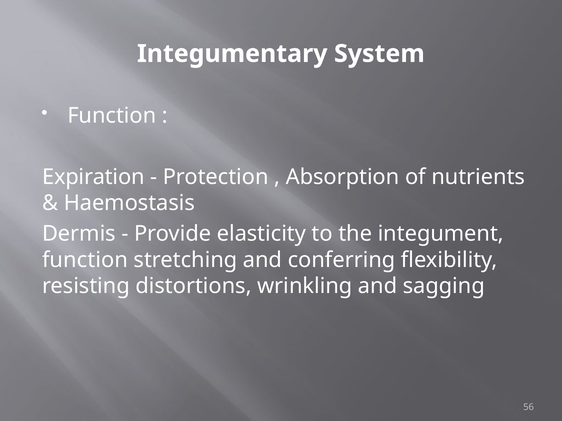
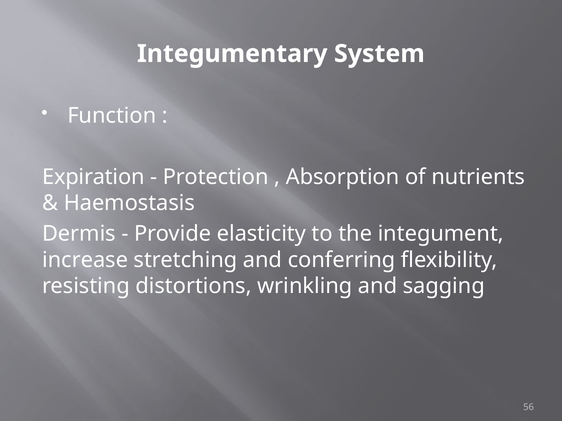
function: function -> increase (85, 260)
